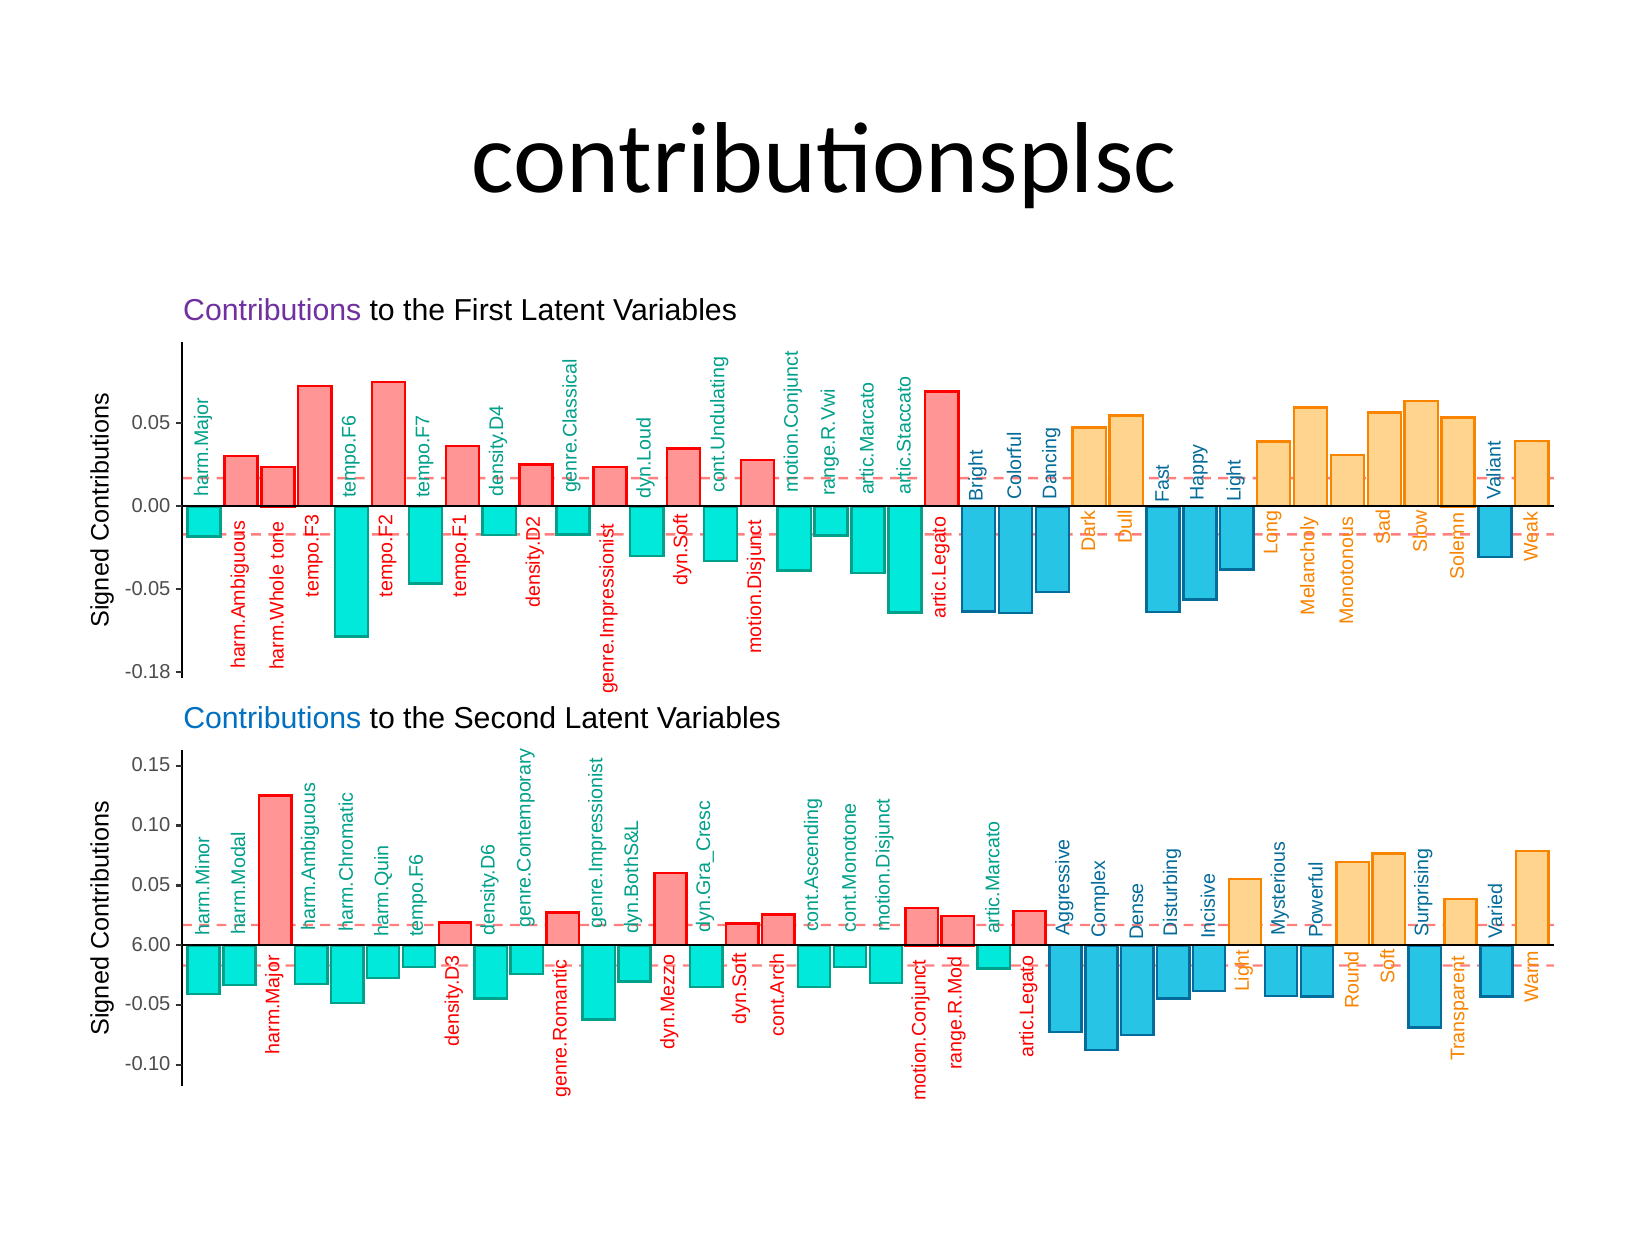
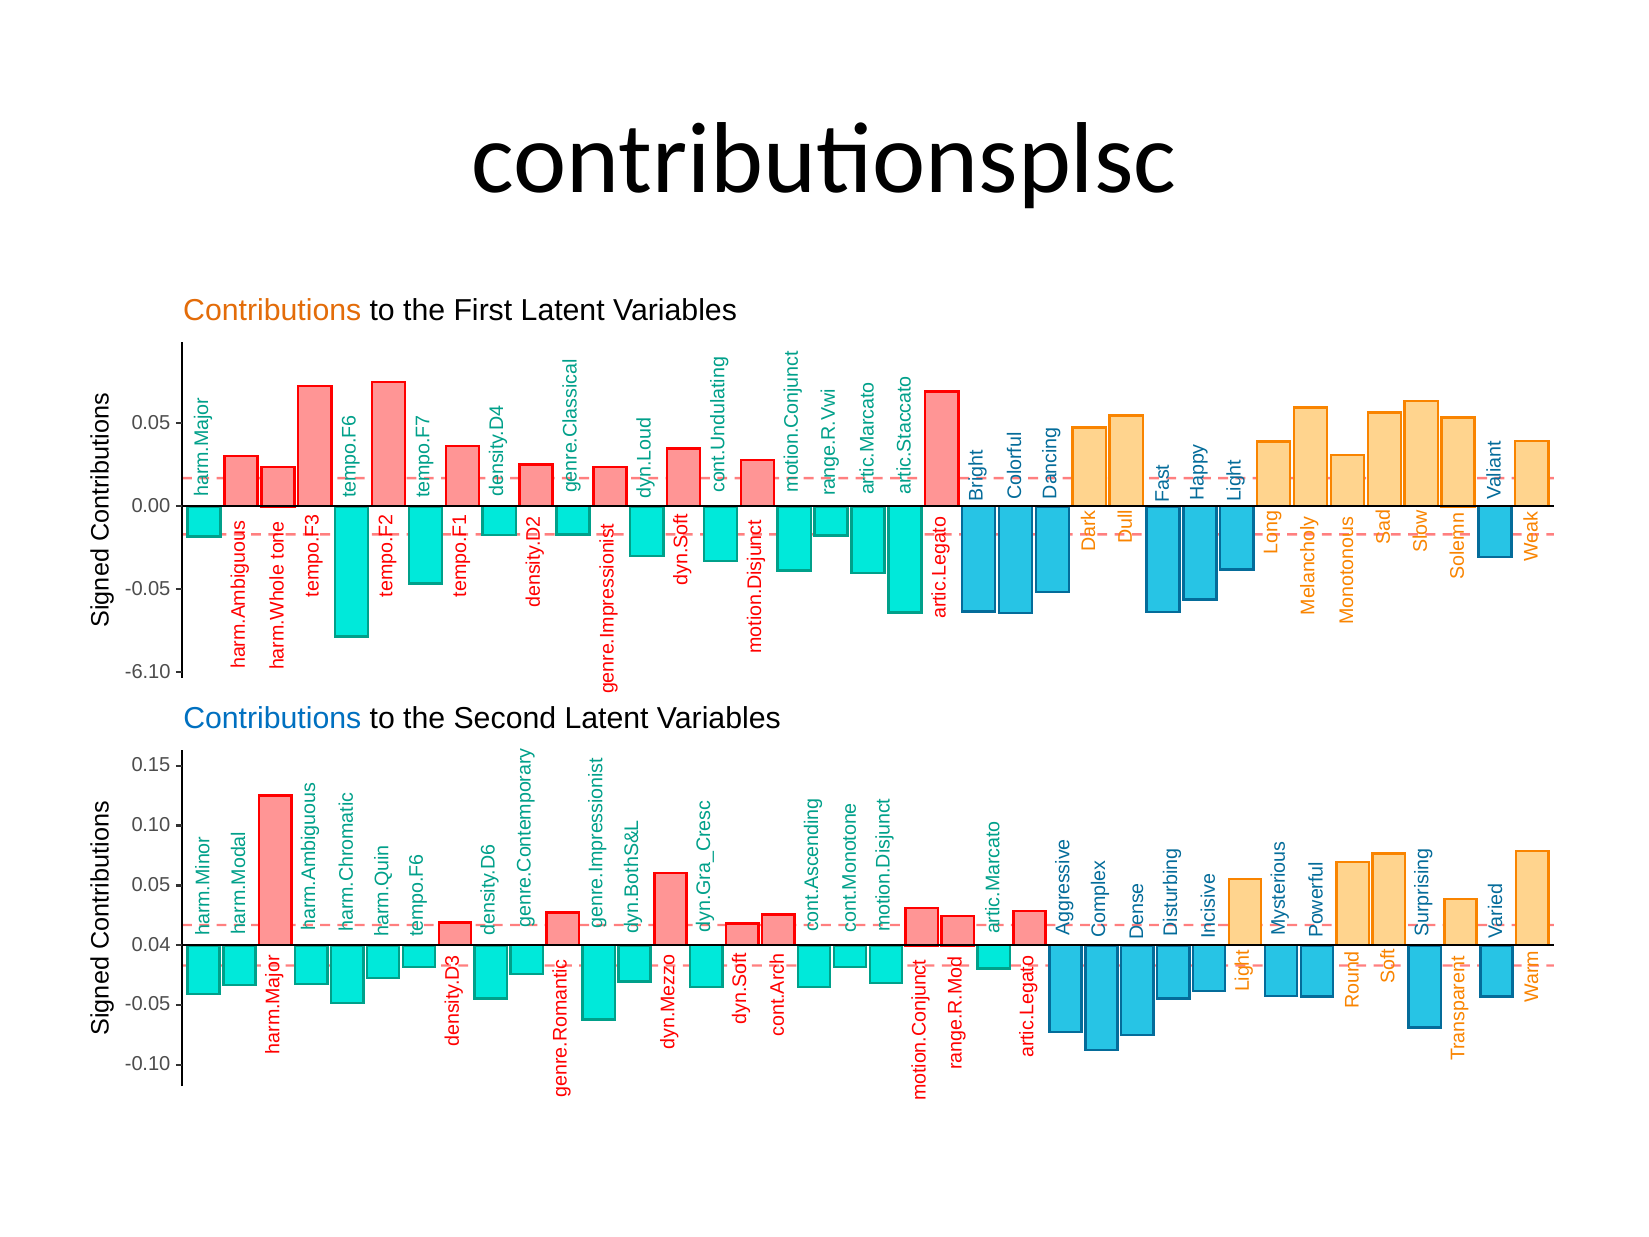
Contributions colour: purple -> orange (272, 311)
-0.18: -0.18 -> -6.10 (148, 671)
6.00: 6.00 -> 0.04 (151, 944)
